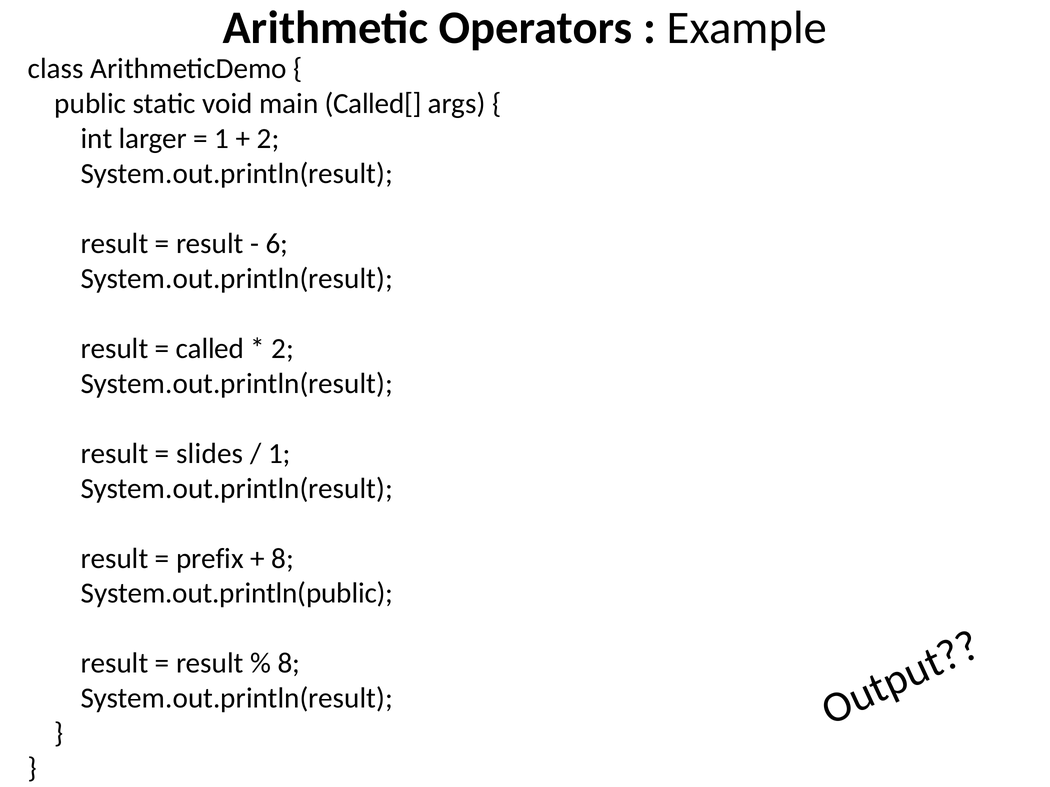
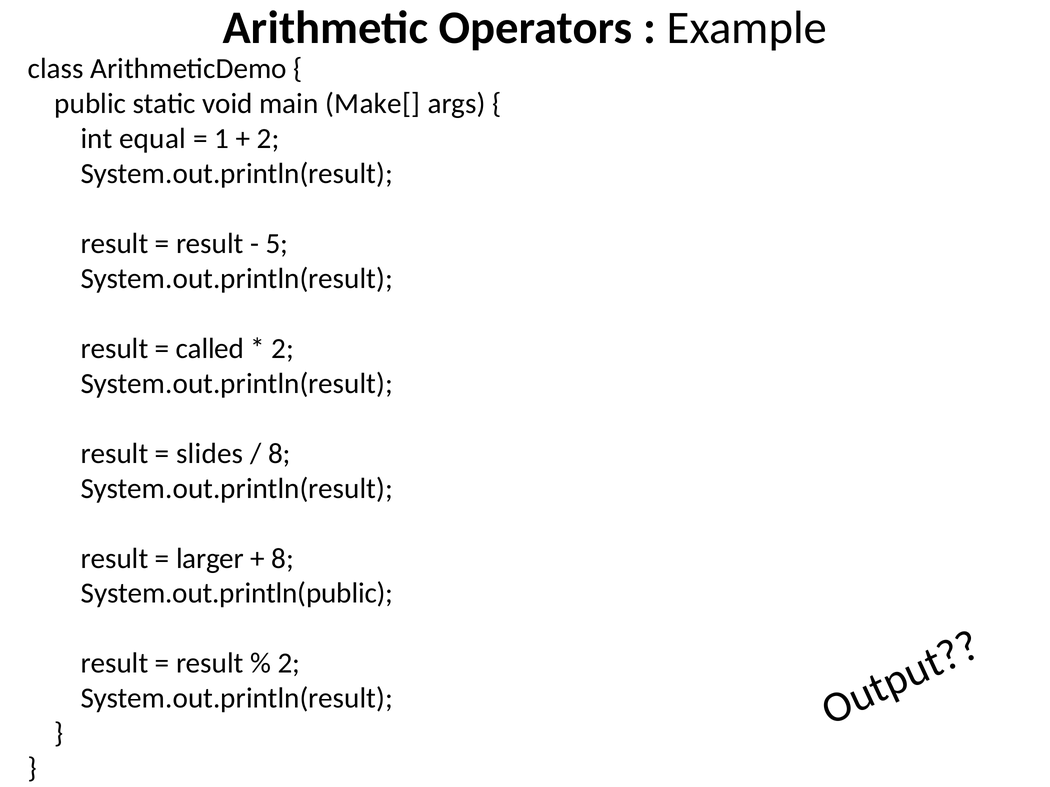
Called[: Called[ -> Make[ (373, 104)
larger: larger -> equal (153, 139)
6: 6 -> 5 (277, 244)
1: 1 -> 8 (279, 454)
prefix: prefix -> larger (210, 559)
8: 8 -> 2 (289, 664)
